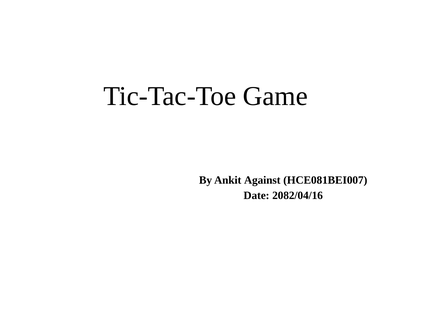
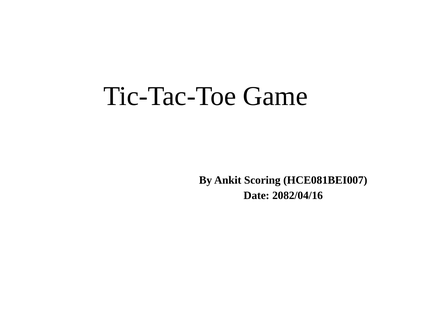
Against: Against -> Scoring (262, 180)
